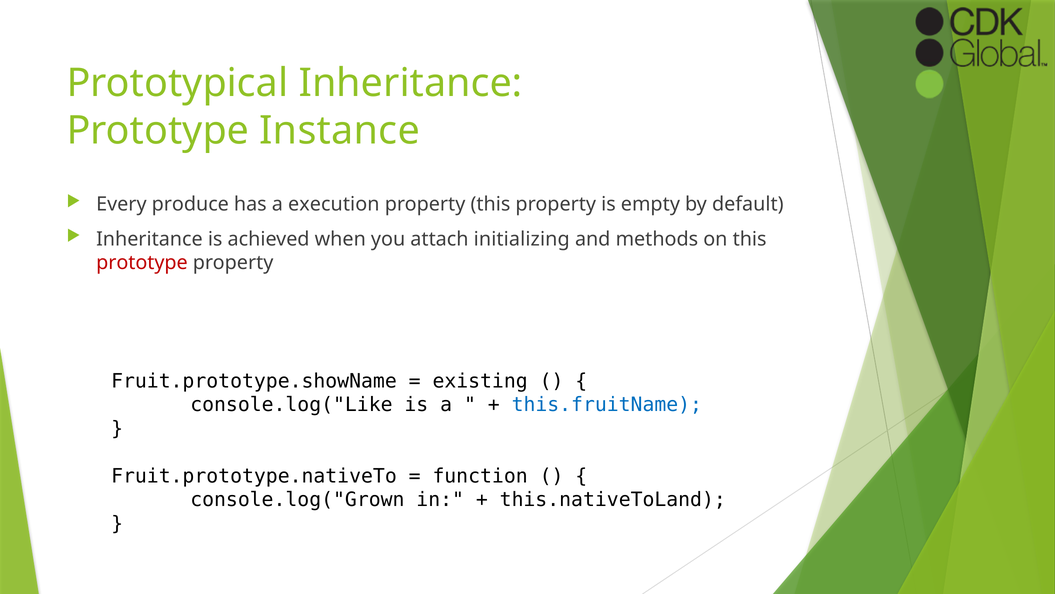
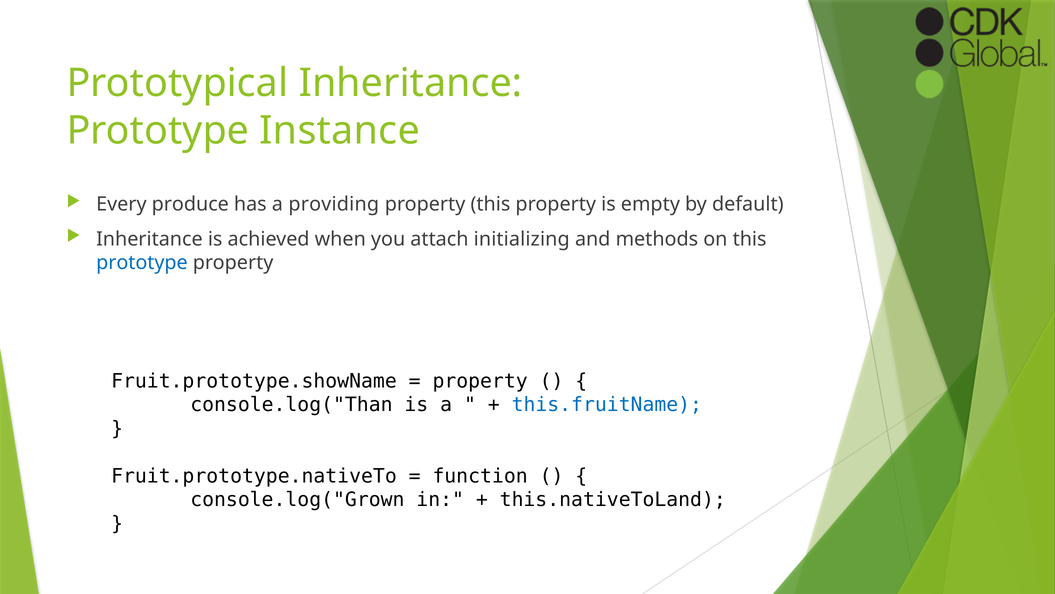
execution: execution -> providing (334, 204)
prototype colour: red -> blue (142, 263)
existing: existing -> property (480, 381)
console.log("Like: console.log("Like -> console.log("Than (291, 404)
